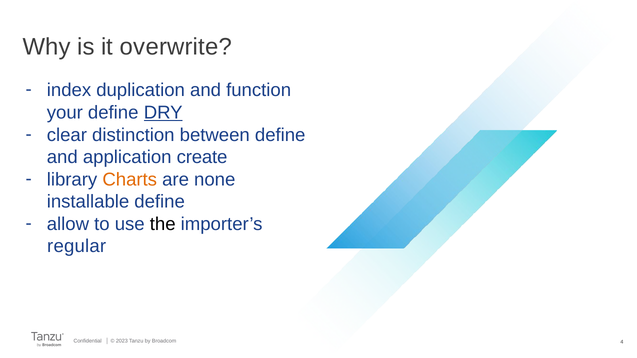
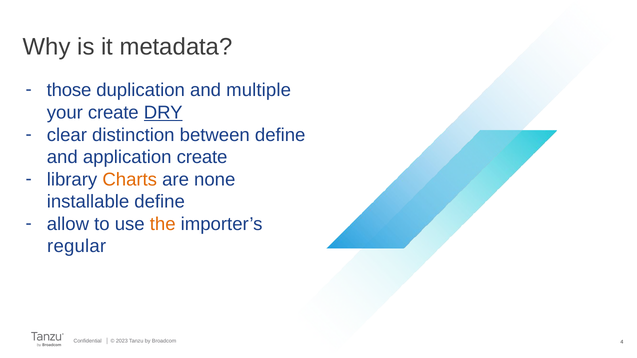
overwrite: overwrite -> metadata (176, 47)
index: index -> those (69, 90)
function: function -> multiple (259, 90)
your define: define -> create (113, 113)
the colour: black -> orange (163, 224)
